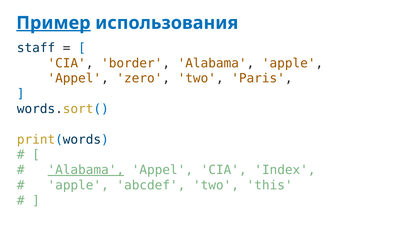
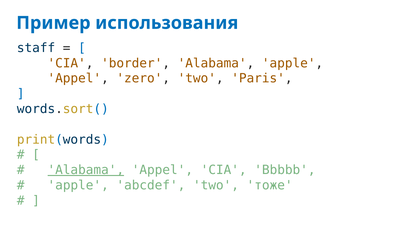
Пример underline: present -> none (53, 23)
Index: Index -> Bbbbb (285, 170)
this: this -> тоже (270, 185)
